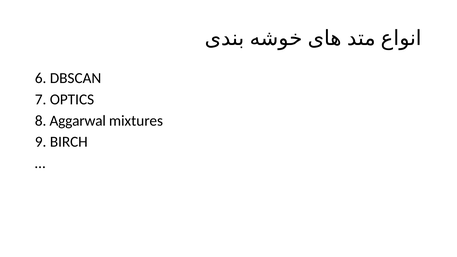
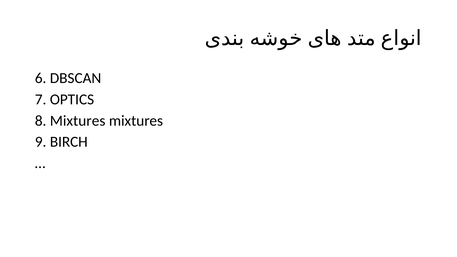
8 Aggarwal: Aggarwal -> Mixtures (78, 121)
